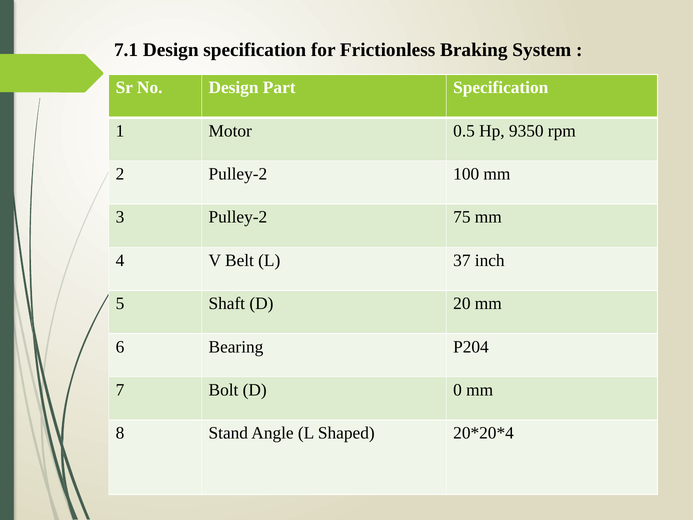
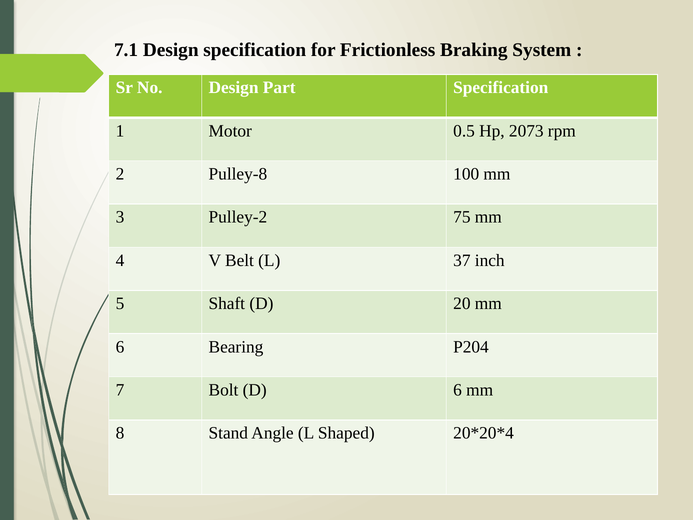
9350: 9350 -> 2073 (526, 131)
2 Pulley-2: Pulley-2 -> Pulley-8 (238, 174)
D 0: 0 -> 6 (458, 390)
